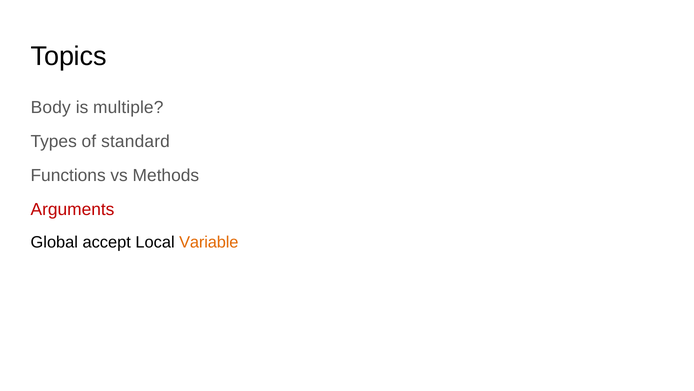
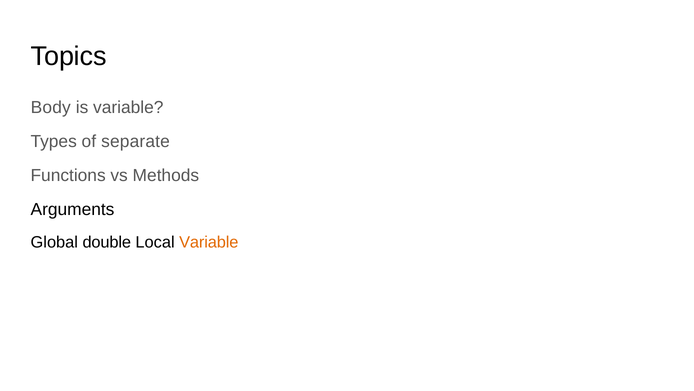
is multiple: multiple -> variable (128, 107)
standard: standard -> separate (136, 141)
Arguments colour: red -> black (73, 209)
accept: accept -> double (107, 242)
